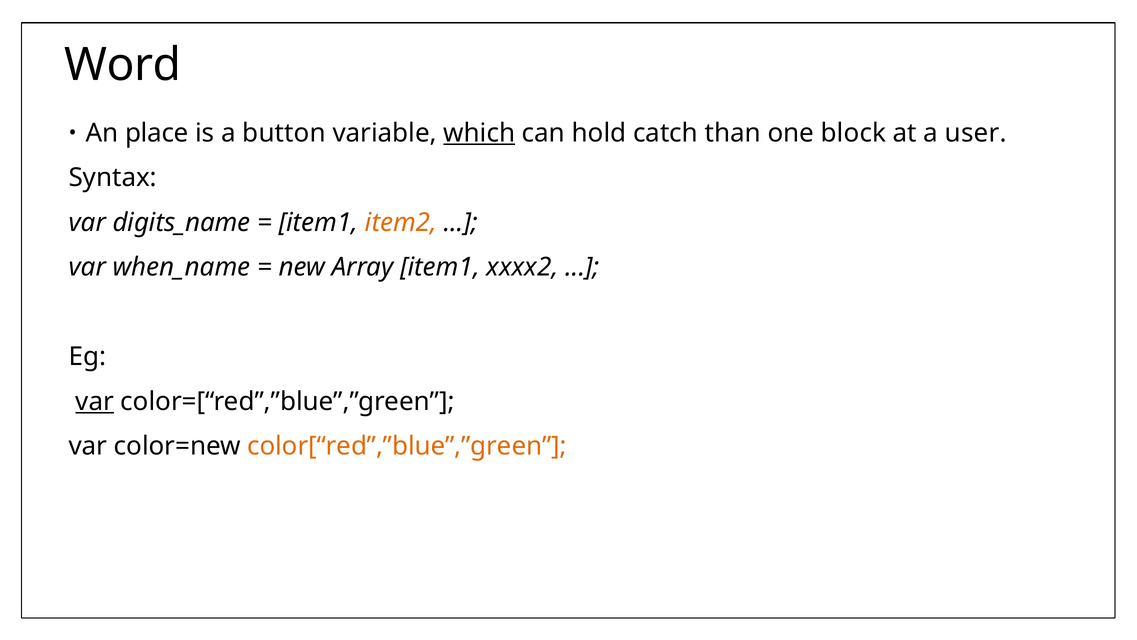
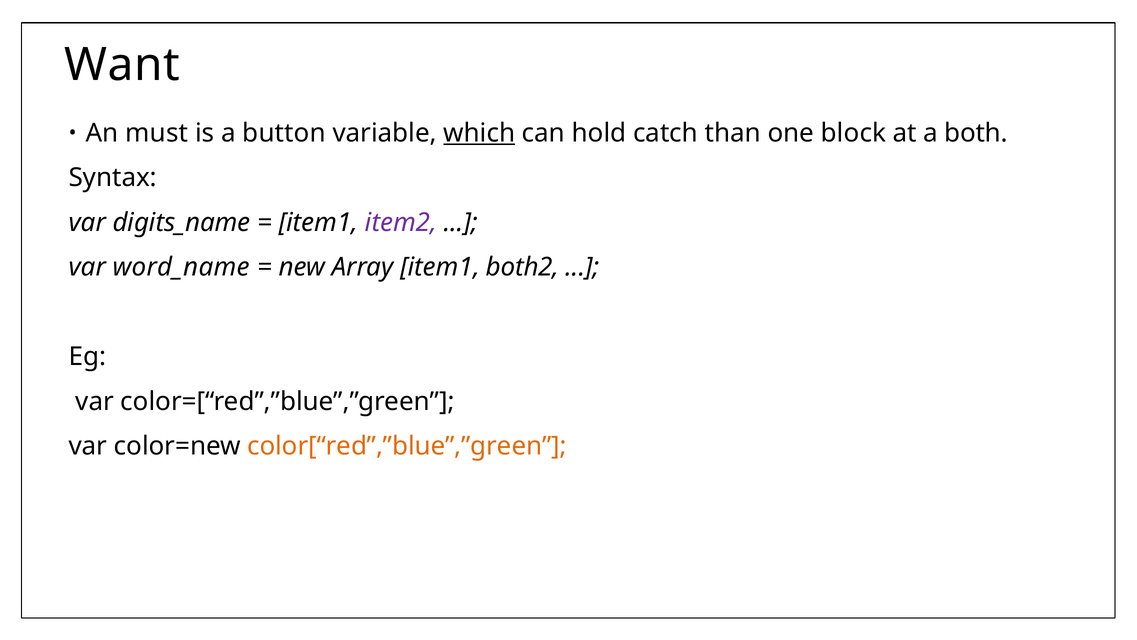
Word: Word -> Want (122, 65)
place: place -> must (157, 133)
user: user -> both (976, 133)
item2 colour: orange -> purple (401, 222)
when_name: when_name -> word_name (181, 267)
xxxx2: xxxx2 -> both2 (522, 267)
var underline: present -> none (95, 401)
